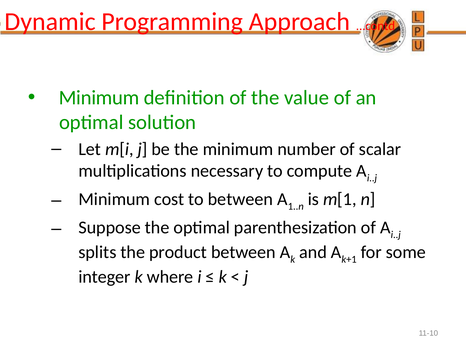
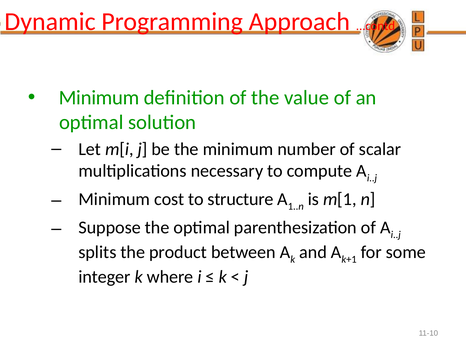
to between: between -> structure (240, 200)
